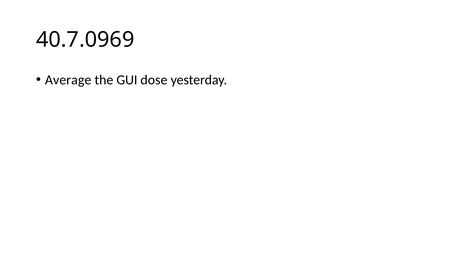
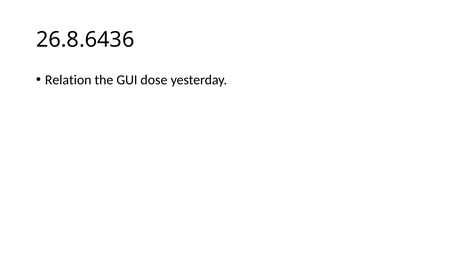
40.7.0969: 40.7.0969 -> 26.8.6436 (85, 40)
Average: Average -> Relation (68, 80)
